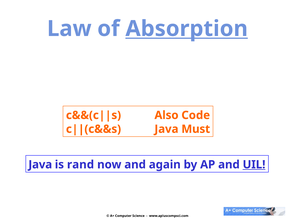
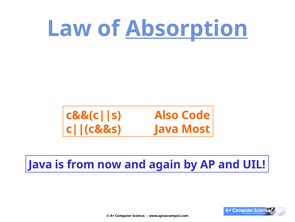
Must: Must -> Most (196, 129)
rand: rand -> from (81, 164)
UIL underline: present -> none (254, 164)
